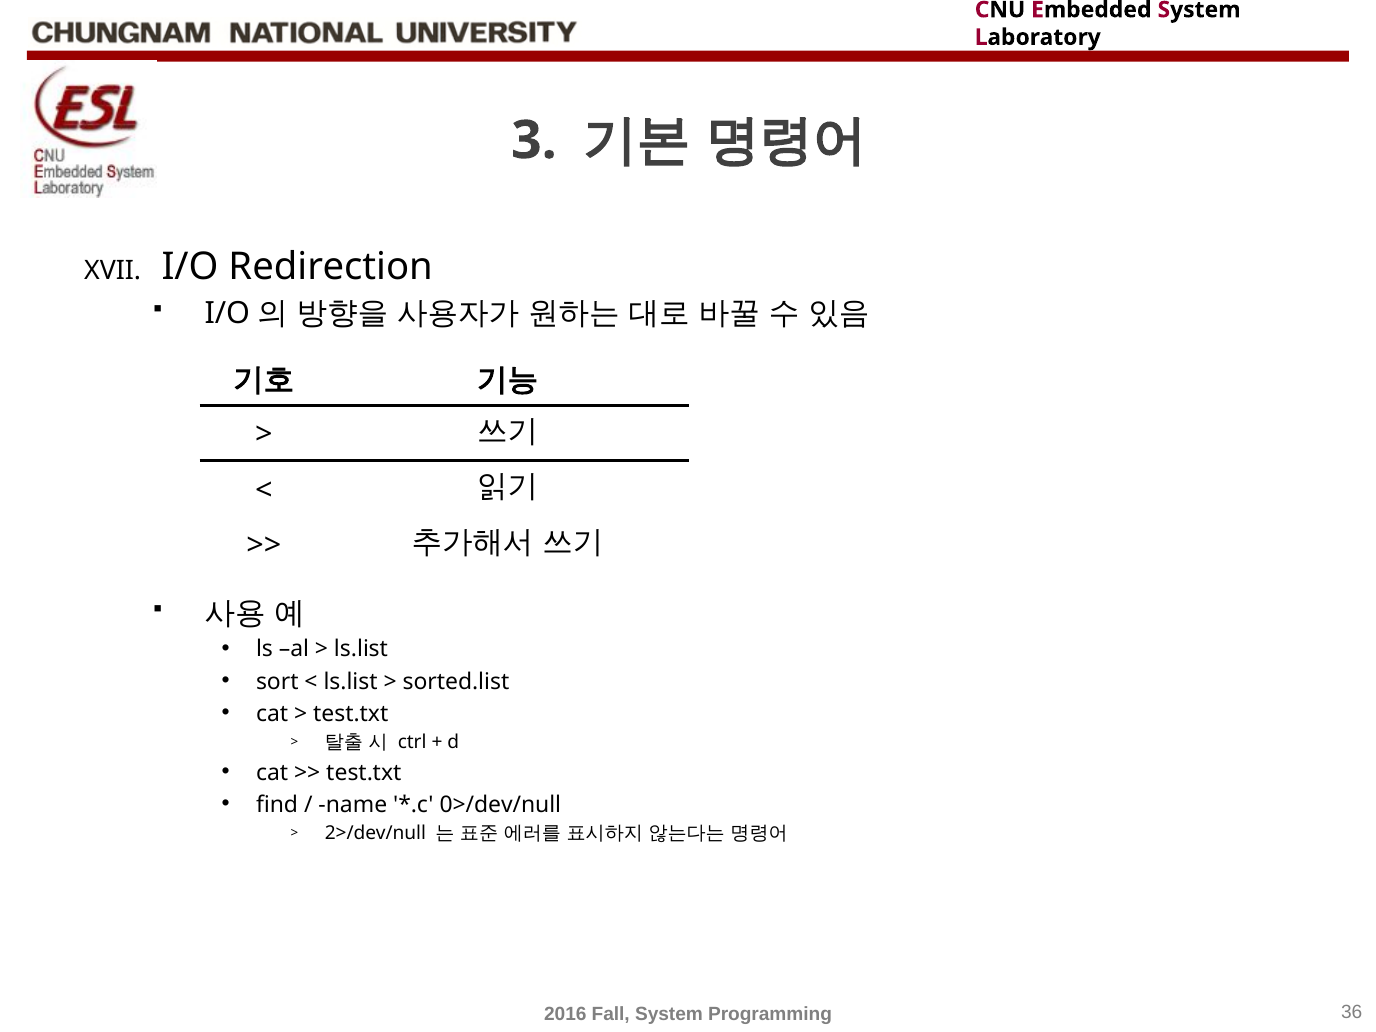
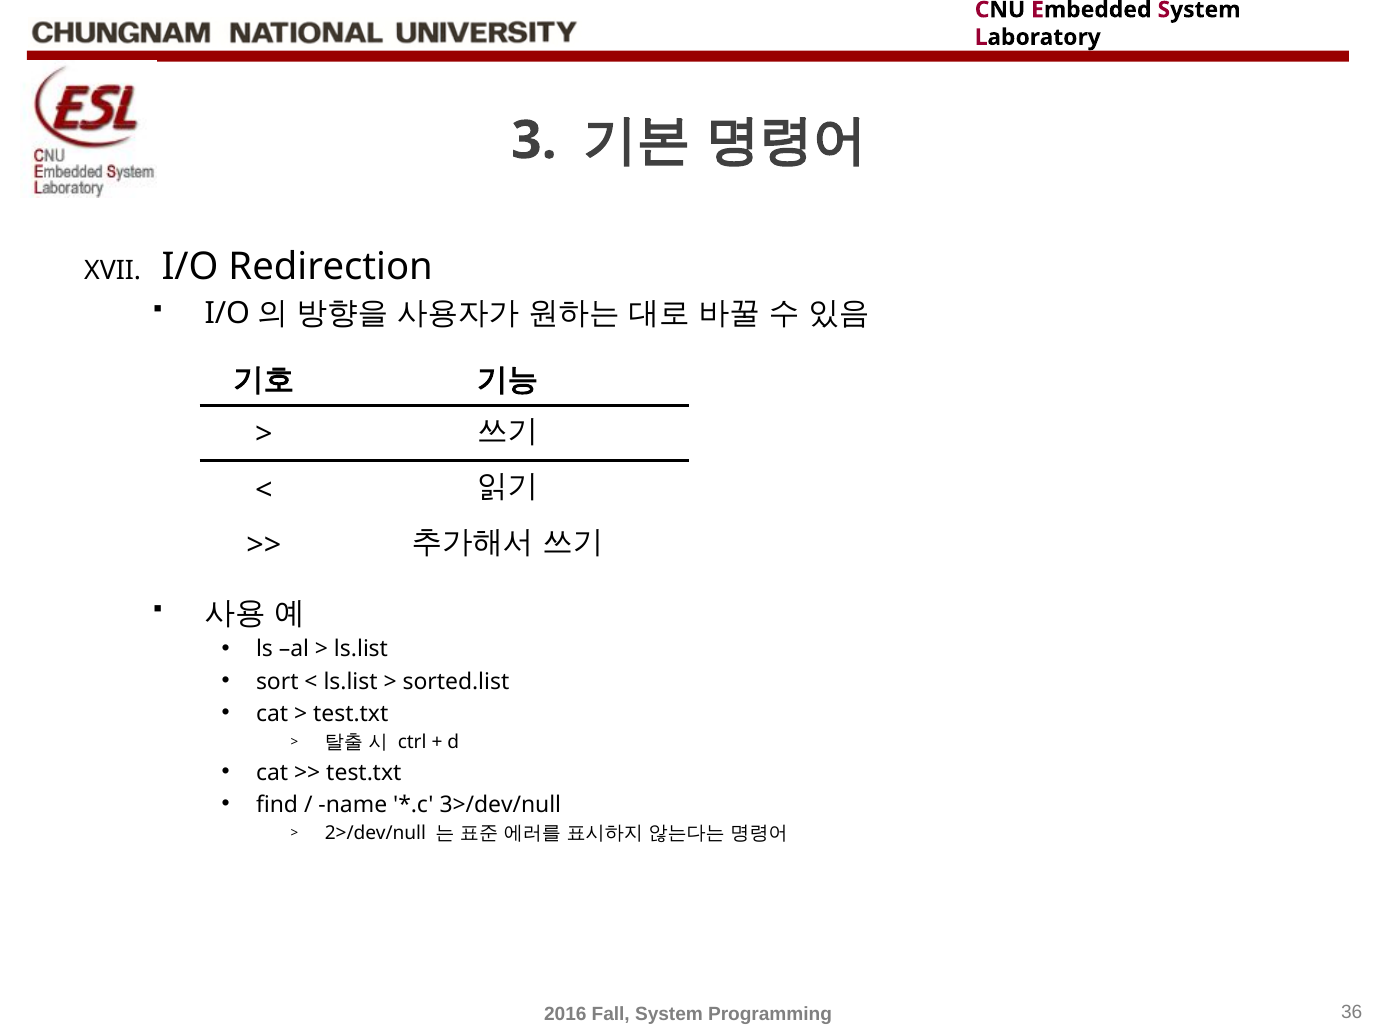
0>/dev/null: 0>/dev/null -> 3>/dev/null (500, 805)
